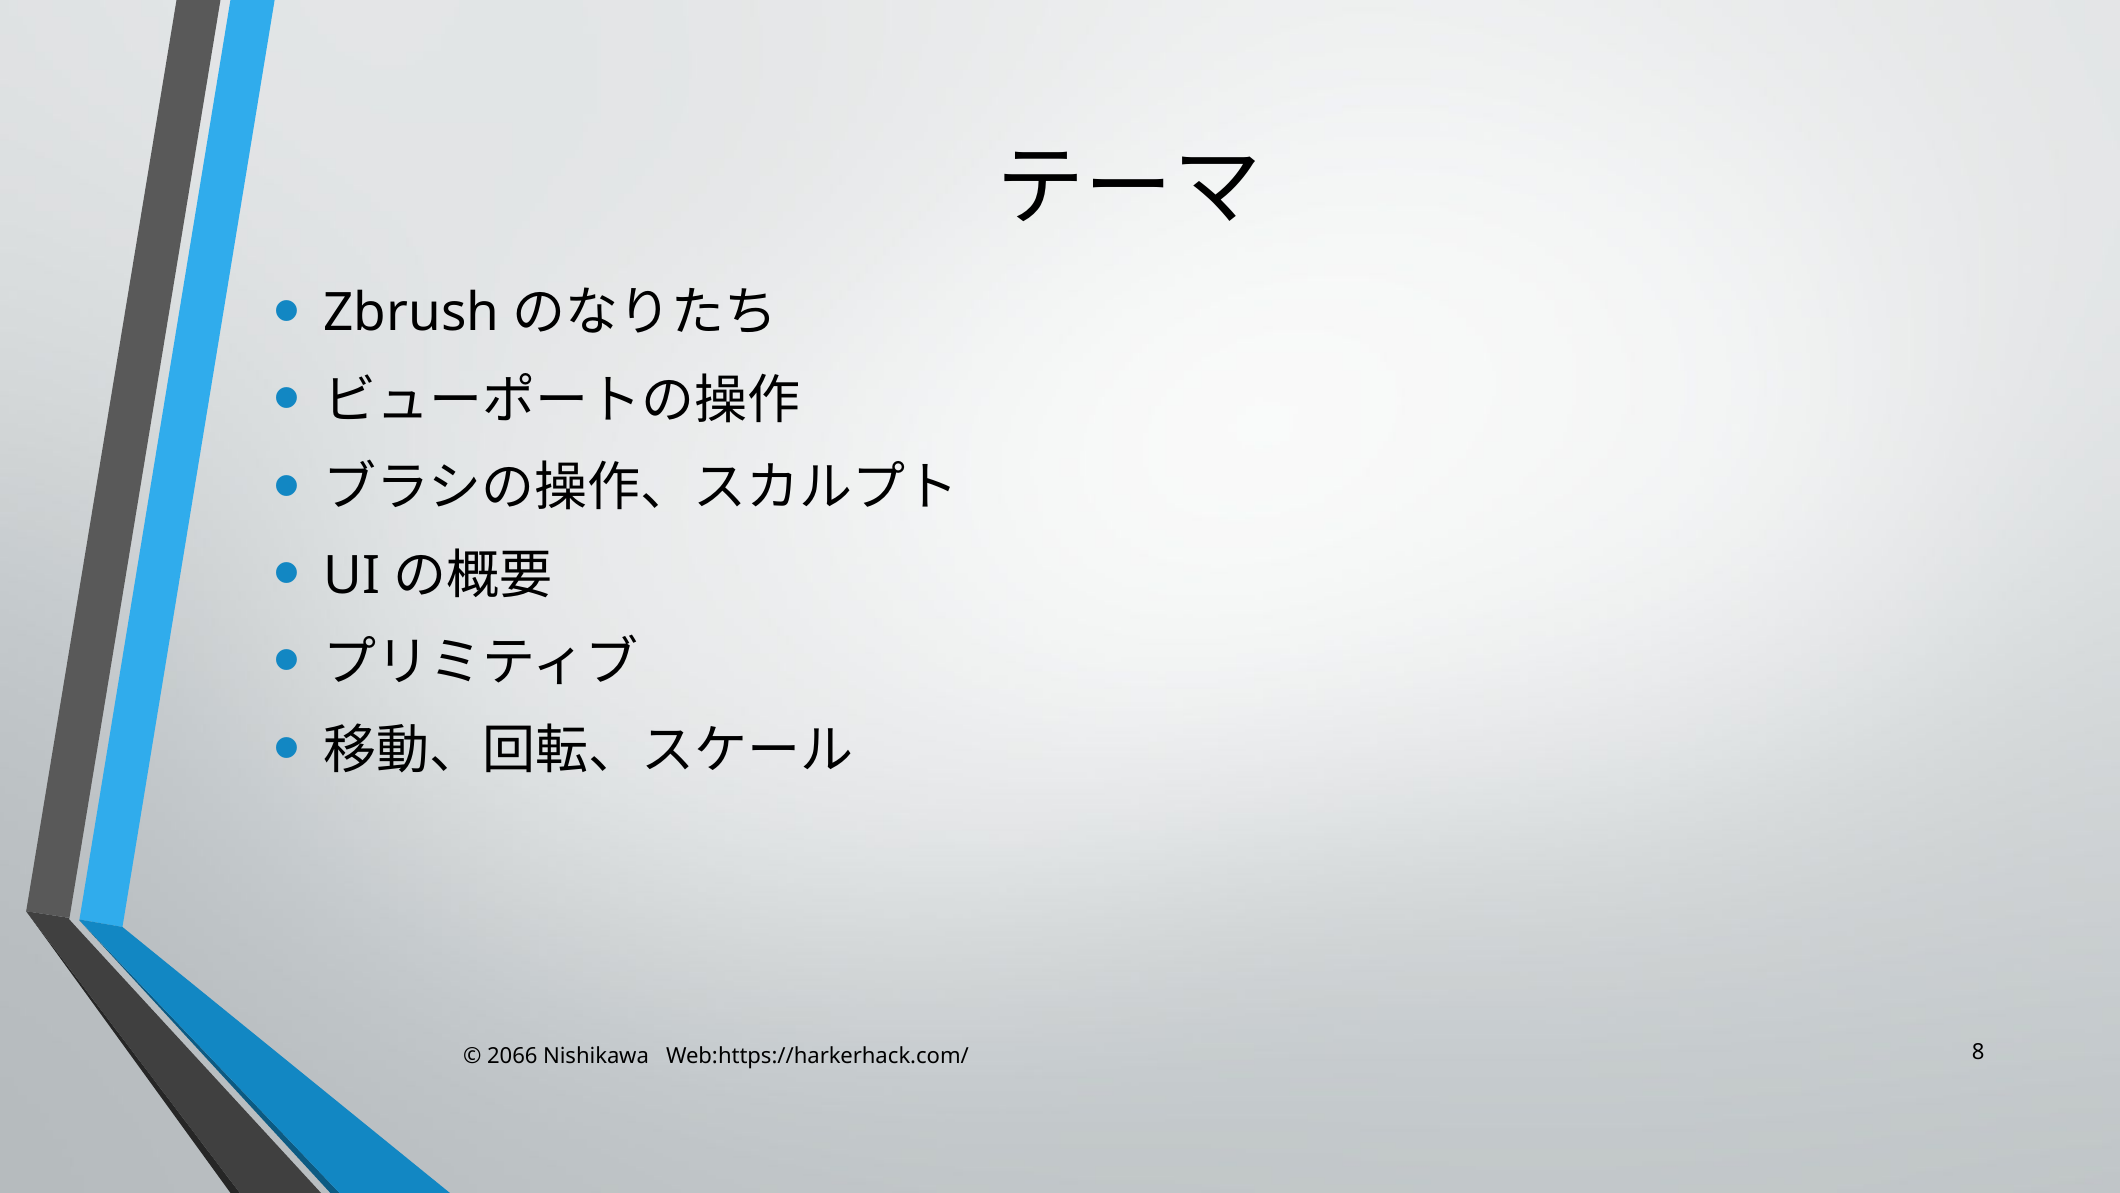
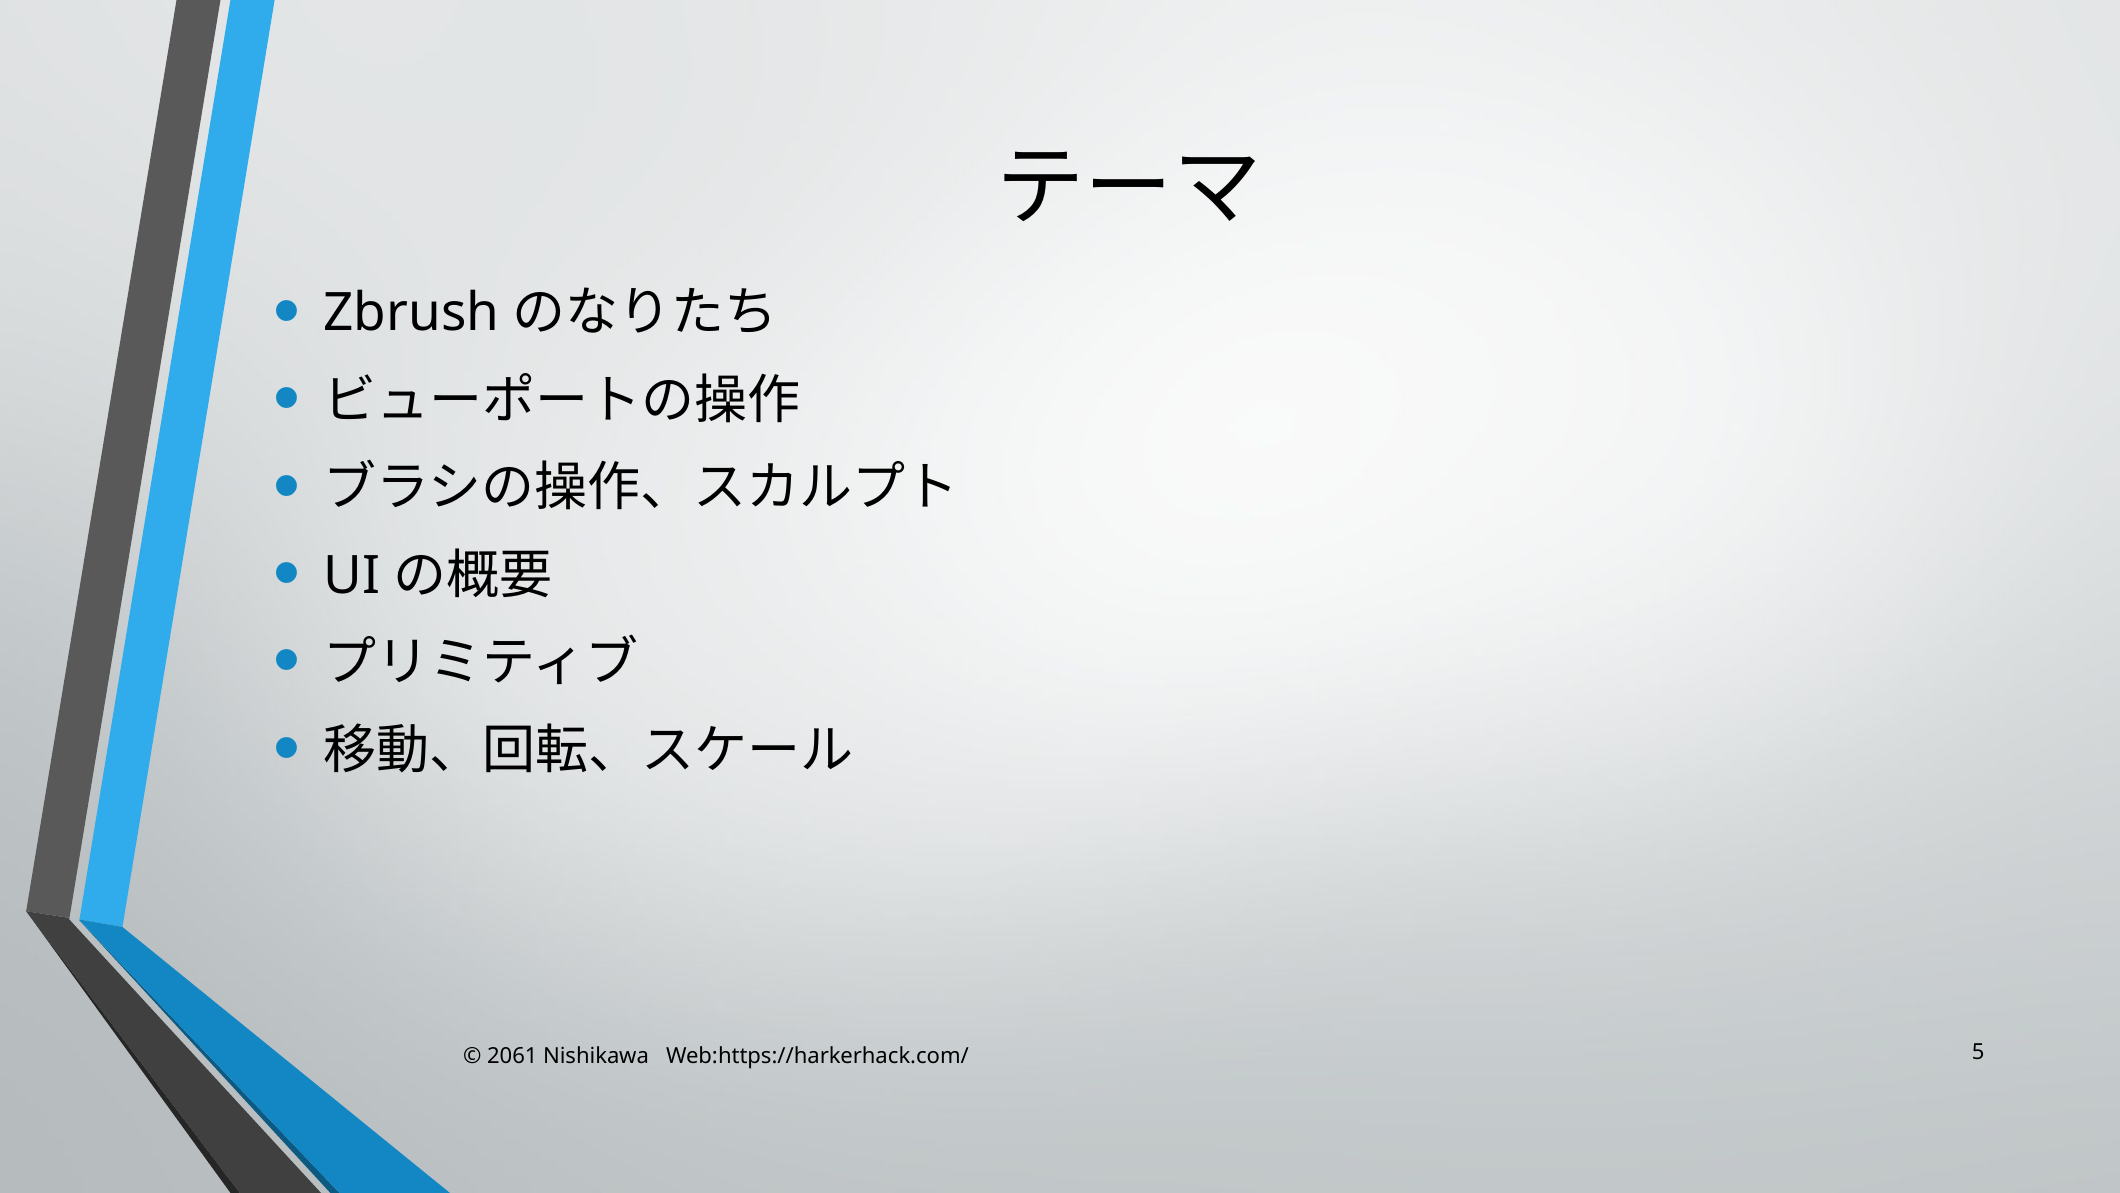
2066: 2066 -> 2061 (512, 1056)
8: 8 -> 5 (1978, 1052)
